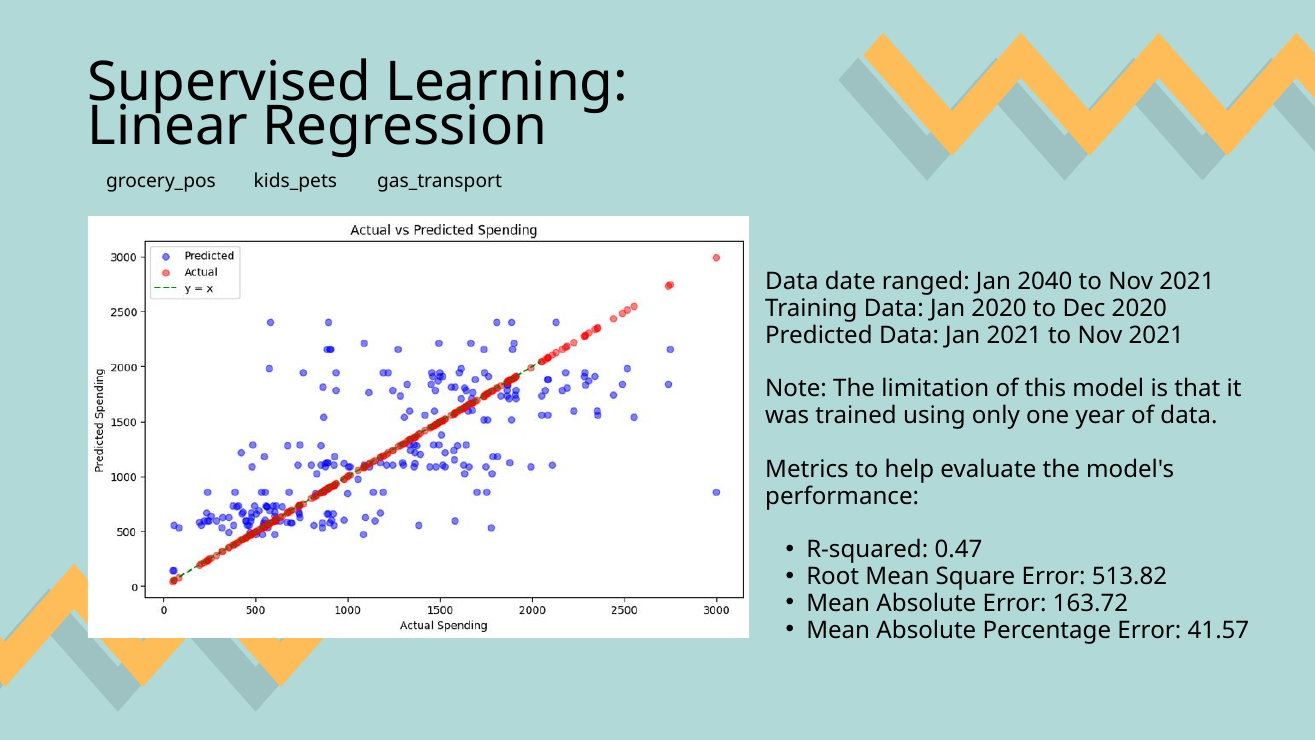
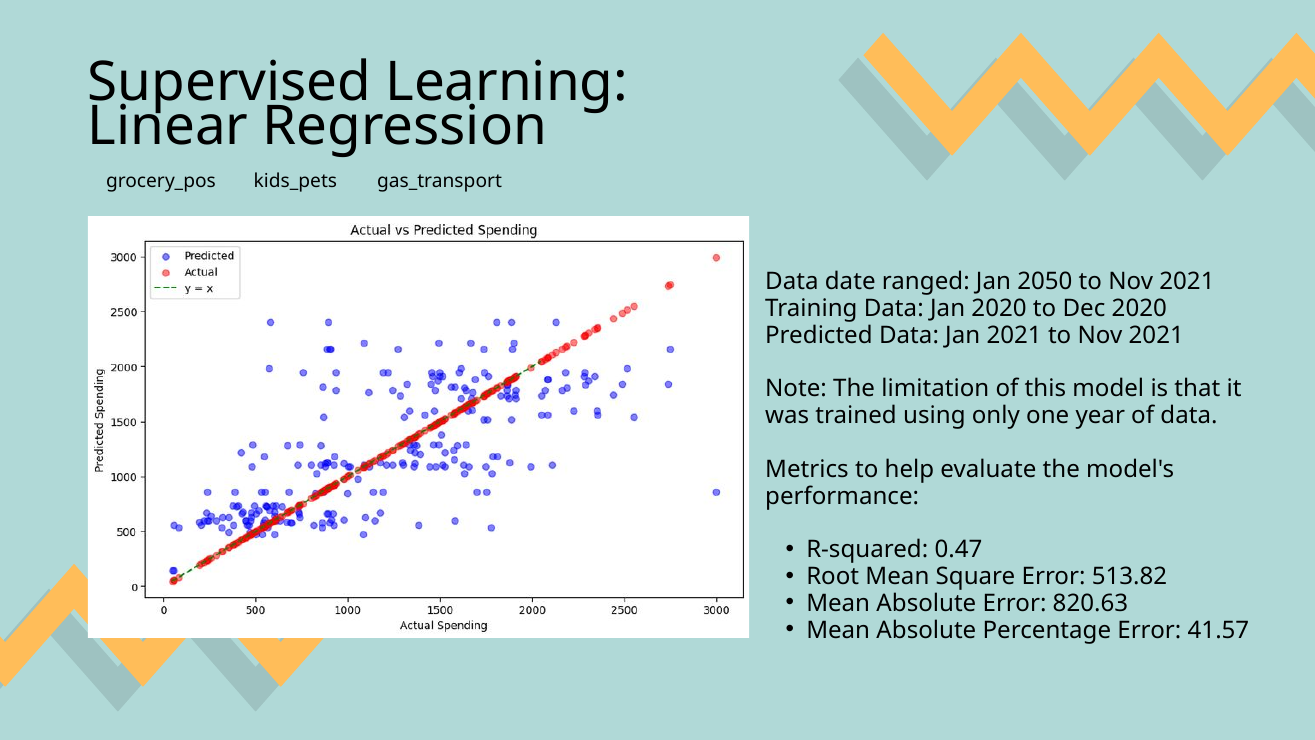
2040: 2040 -> 2050 (1045, 282)
163.72: 163.72 -> 820.63 (1091, 603)
